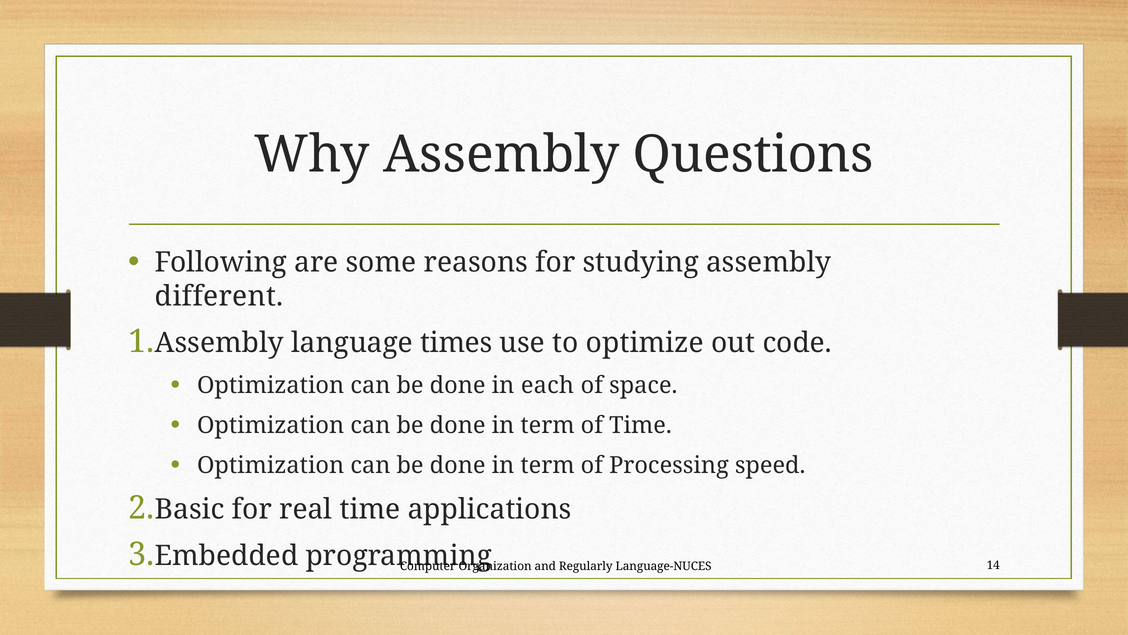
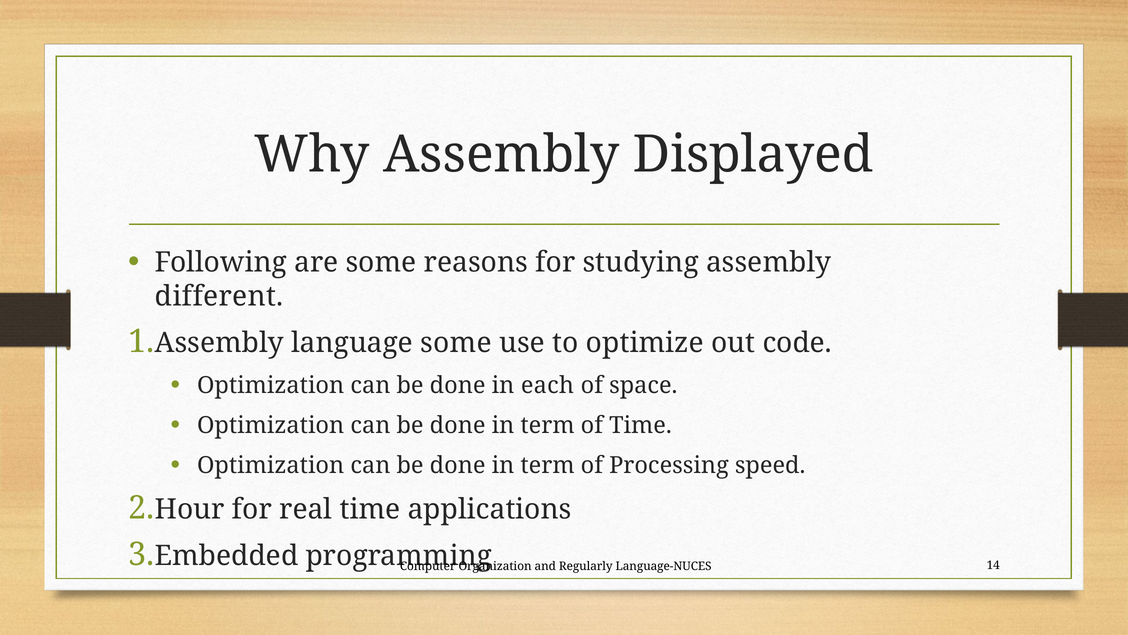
Questions: Questions -> Displayed (753, 155)
language times: times -> some (456, 343)
Basic: Basic -> Hour (190, 509)
